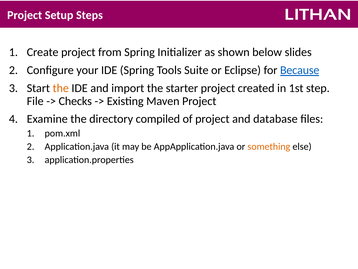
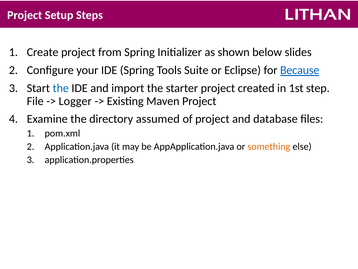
the colour: orange -> blue (61, 88)
Checks: Checks -> Logger (75, 101)
compiled: compiled -> assumed (158, 119)
